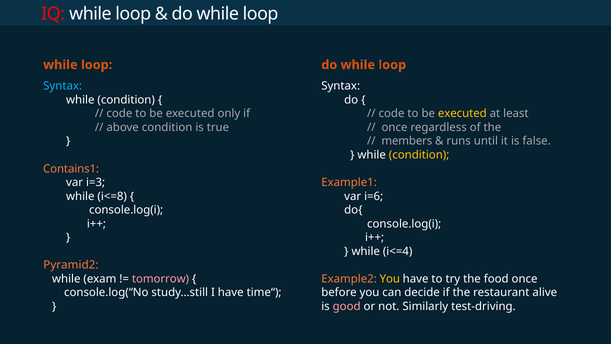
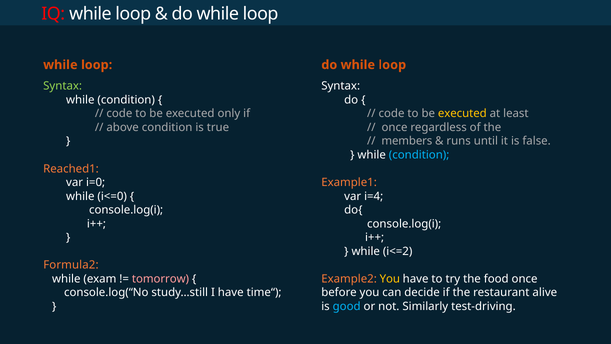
Syntax colour: light blue -> light green (63, 86)
condition colour: yellow -> light blue (419, 155)
Contains1: Contains1 -> Reached1 (71, 169)
i=3: i=3 -> i=0 (96, 182)
i<=8: i<=8 -> i<=0 (112, 196)
i=6: i=6 -> i=4 (374, 196)
i<=4: i<=4 -> i<=2 (398, 251)
Pyramid2: Pyramid2 -> Formula2 (71, 265)
good colour: pink -> light blue (347, 306)
